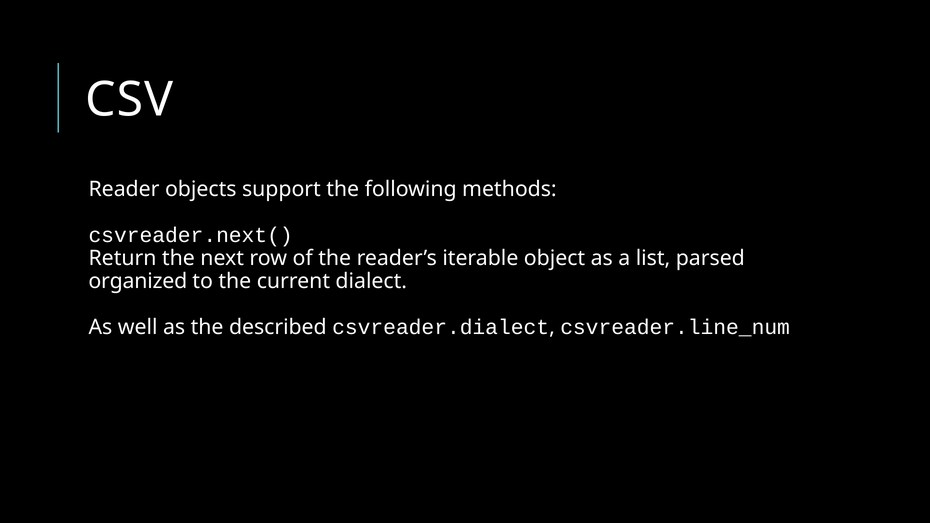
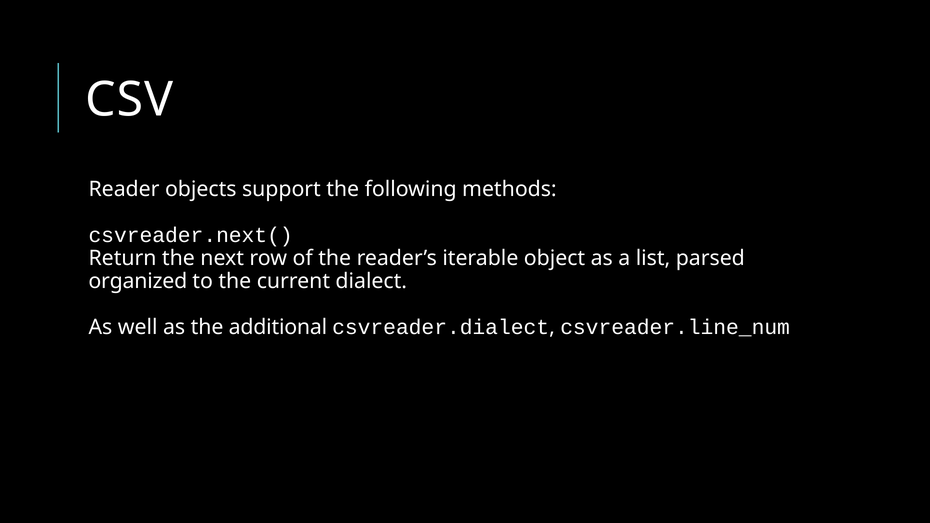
described: described -> additional (278, 327)
